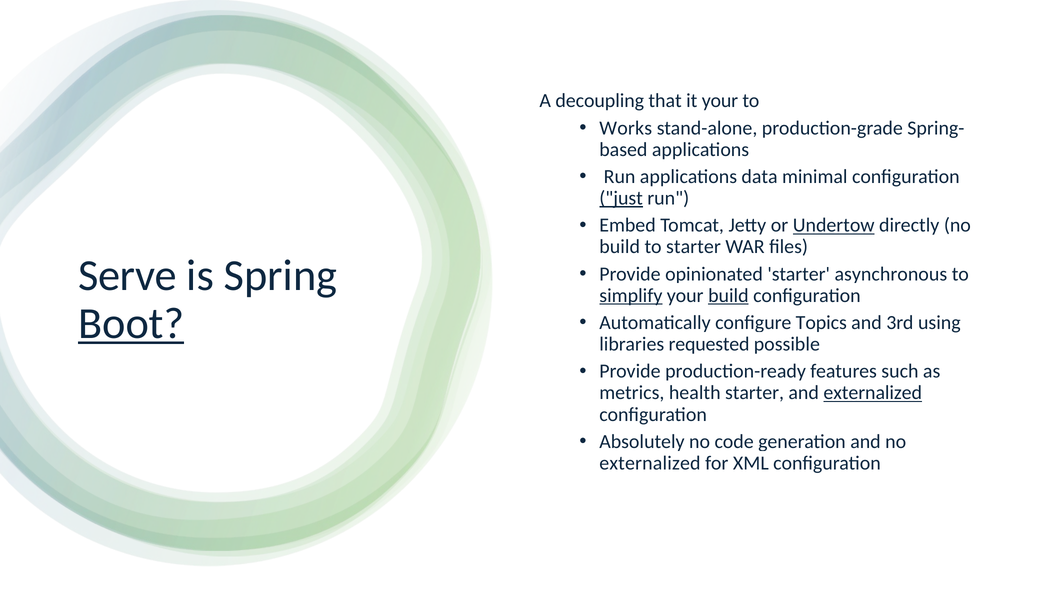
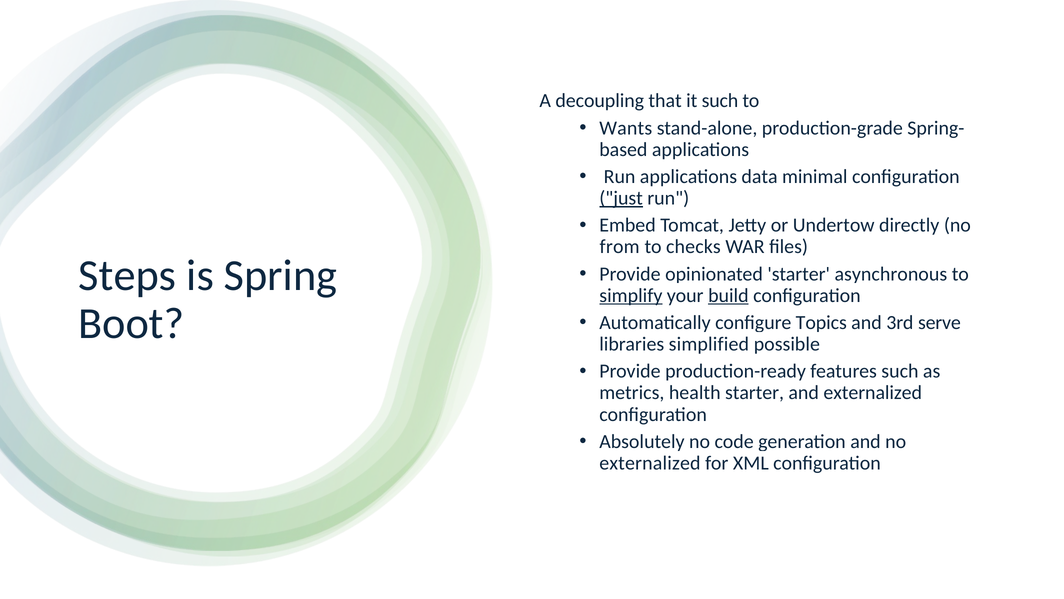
it your: your -> such (720, 101)
Works: Works -> Wants (626, 128)
Undertow underline: present -> none (834, 225)
build: build -> from (620, 247)
to starter: starter -> checks (693, 247)
Serve: Serve -> Steps (127, 275)
Boot underline: present -> none (131, 323)
using: using -> serve (939, 322)
requested: requested -> simplified (709, 344)
externalized underline: present -> none (873, 393)
